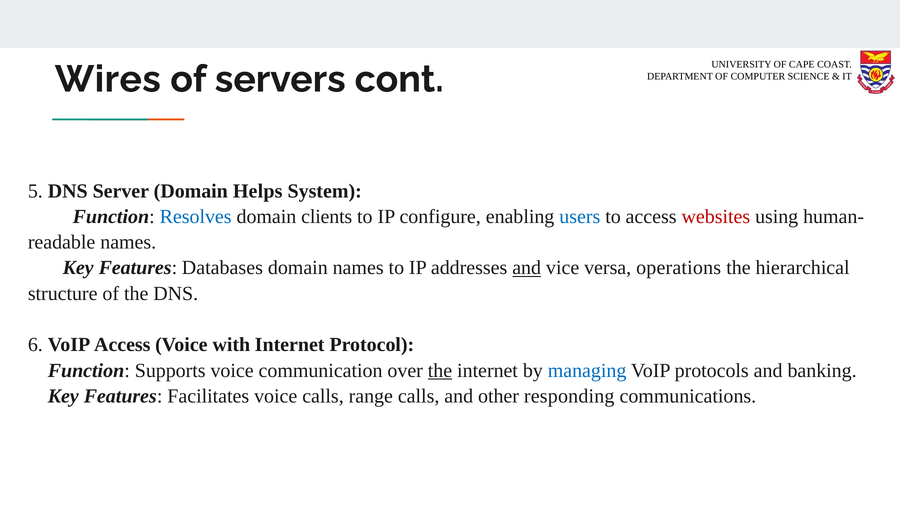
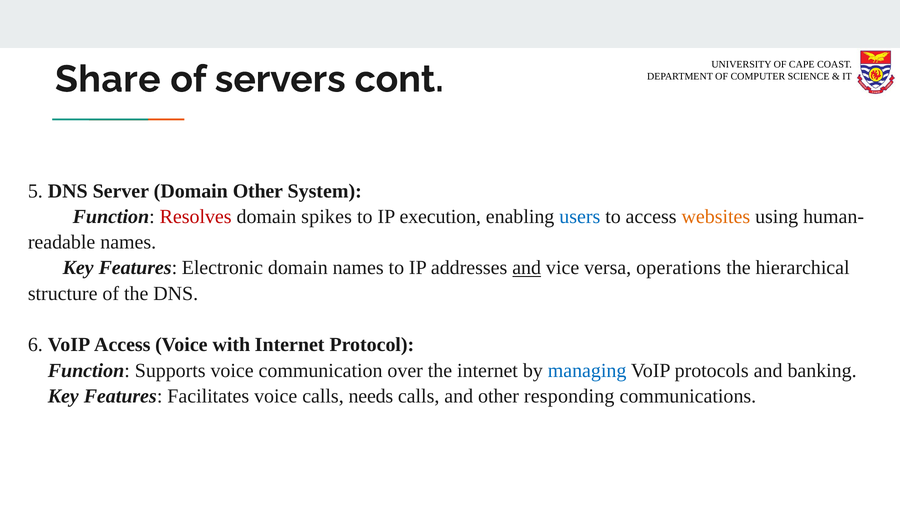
Wires: Wires -> Share (108, 79)
Domain Helps: Helps -> Other (258, 191)
Resolves colour: blue -> red (196, 217)
clients: clients -> spikes (327, 217)
configure: configure -> execution (440, 217)
websites colour: red -> orange (716, 217)
Databases: Databases -> Electronic (222, 268)
the underline: present -> none (440, 371)
range: range -> needs (371, 396)
